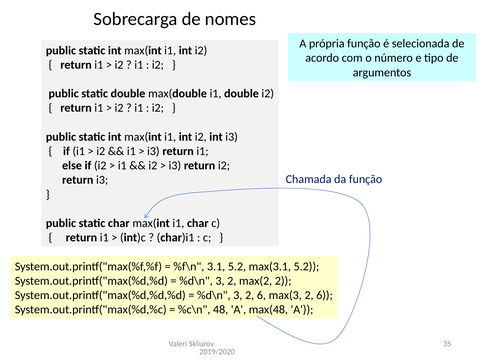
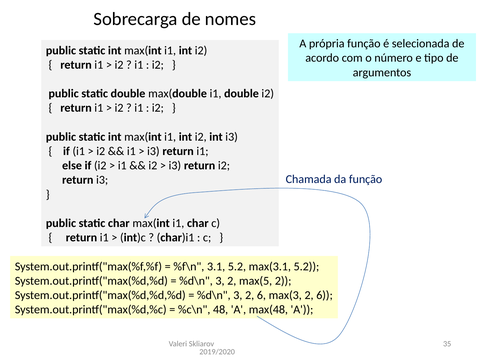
max(2: max(2 -> max(5 (256, 281)
